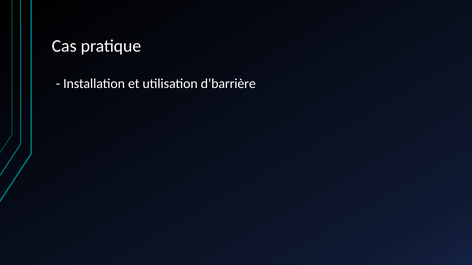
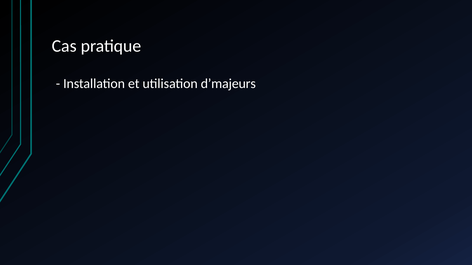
d’barrière: d’barrière -> d’majeurs (228, 84)
